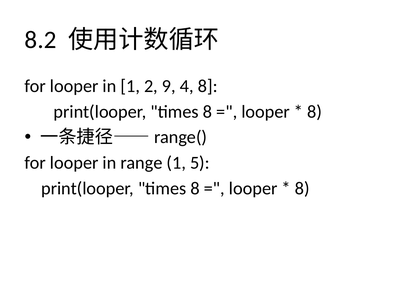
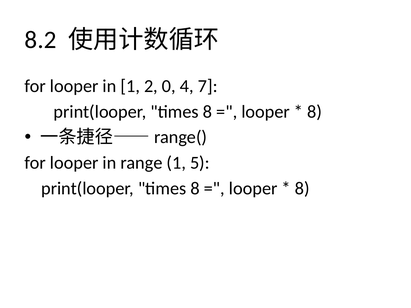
9: 9 -> 0 (169, 86)
4 8: 8 -> 7 (208, 86)
